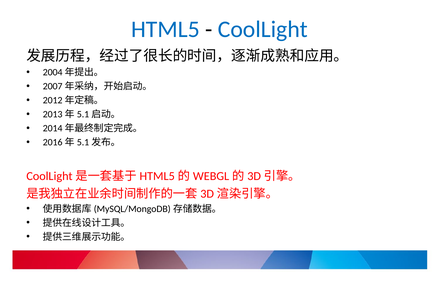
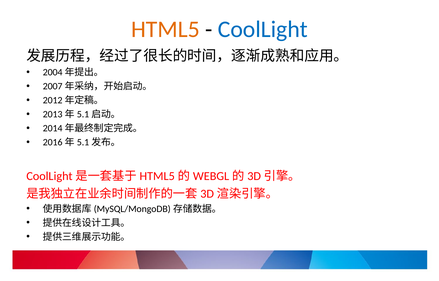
HTML5 colour: blue -> orange (165, 29)
